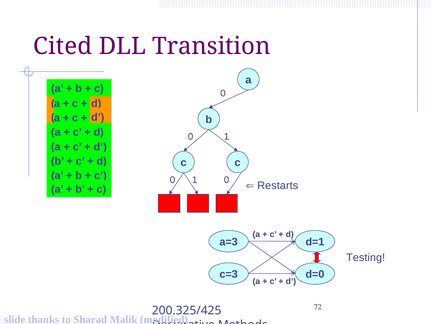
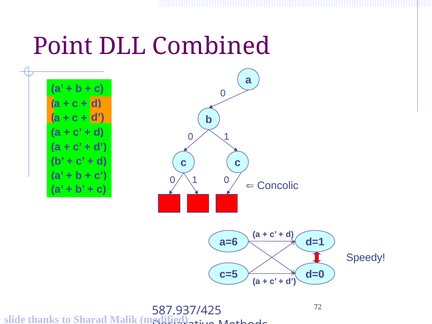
Cited: Cited -> Point (63, 46)
Transition: Transition -> Combined (211, 46)
Restarts: Restarts -> Concolic (278, 186)
a=3: a=3 -> a=6 (229, 242)
Testing: Testing -> Speedy (366, 258)
c=3: c=3 -> c=5 (229, 274)
200.325/425: 200.325/425 -> 587.937/425 (187, 310)
